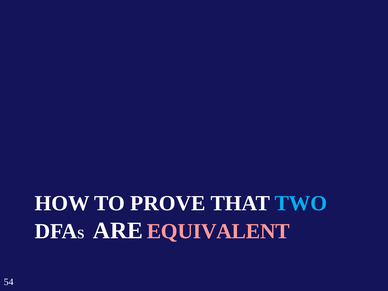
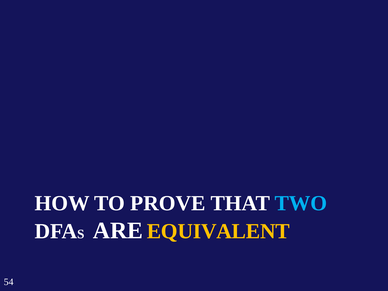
EQUIVALENT colour: pink -> yellow (218, 231)
